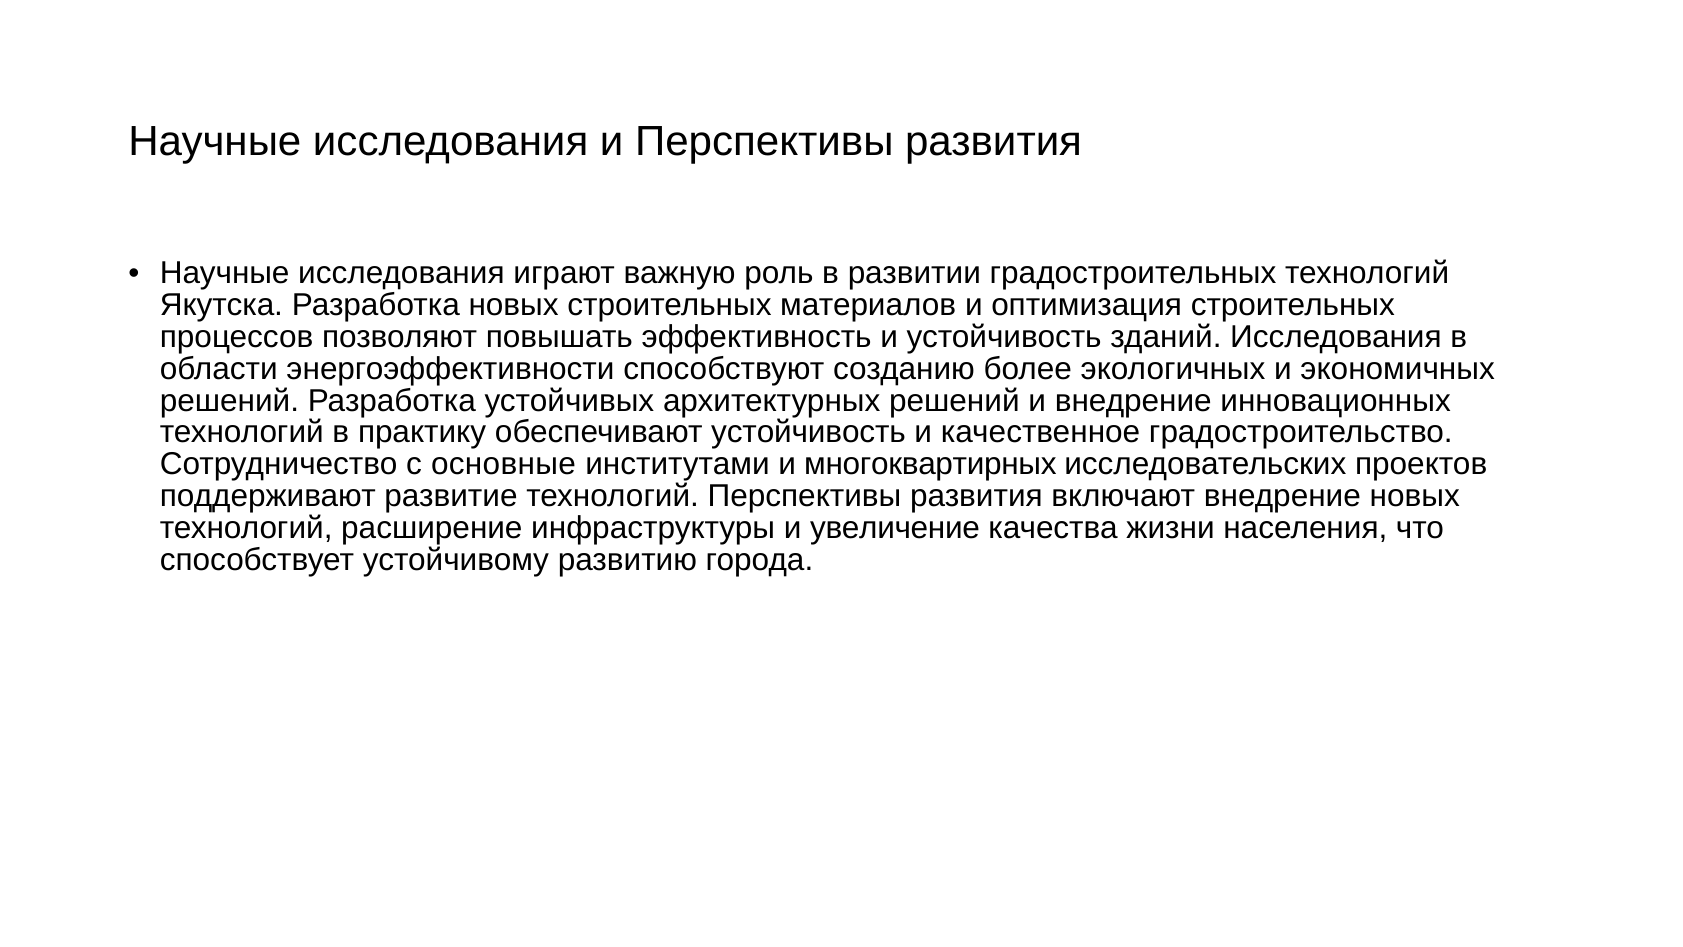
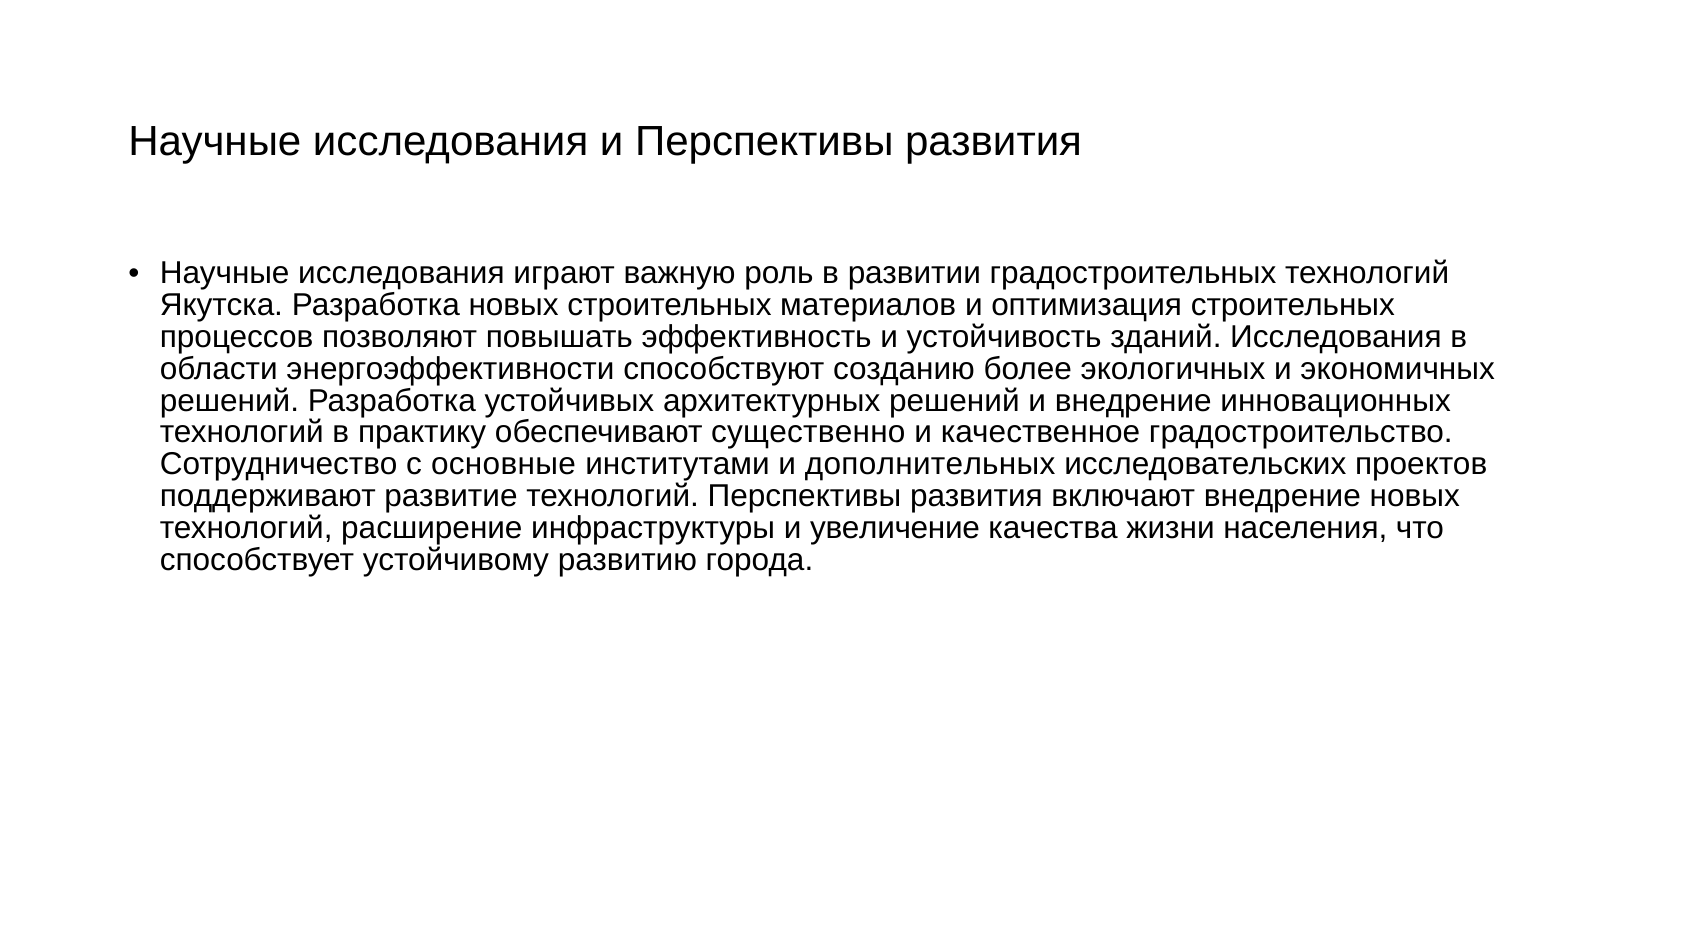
обеспечивают устойчивость: устойчивость -> существенно (808, 432)
многоквартирных: многоквартирных -> дополнительных (930, 464)
